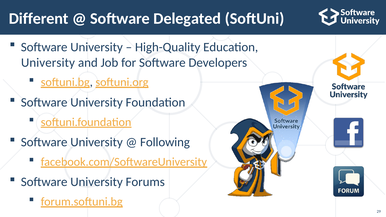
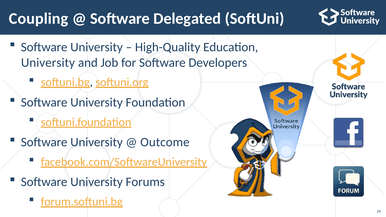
Different: Different -> Coupling (39, 19)
Following: Following -> Outcome (165, 142)
